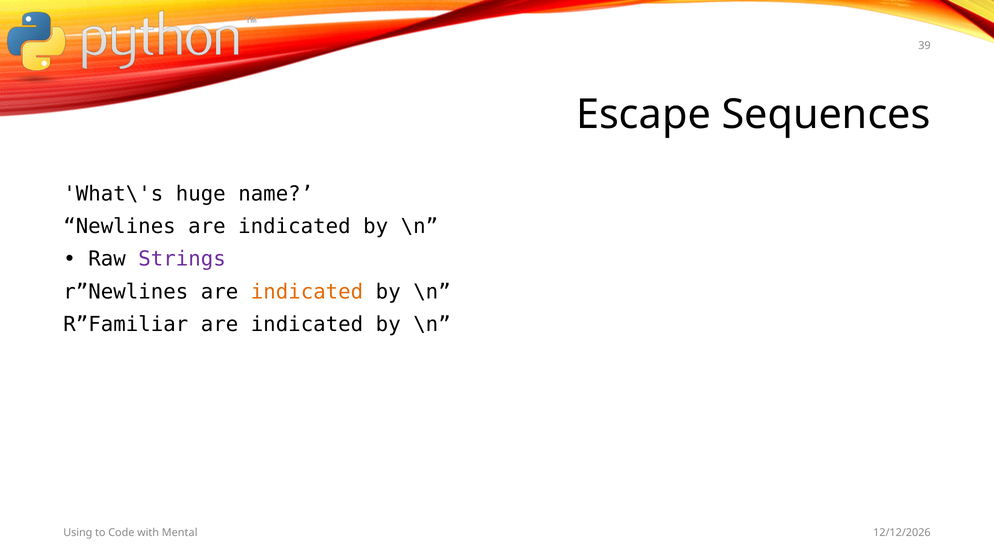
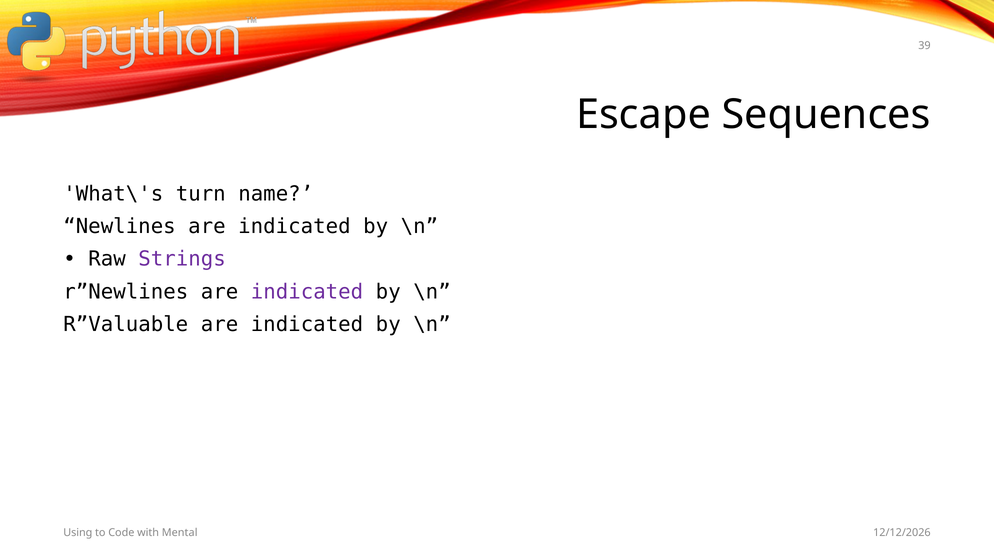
huge: huge -> turn (201, 194)
indicated colour: orange -> purple (307, 292)
R”Familiar: R”Familiar -> R”Valuable (126, 325)
